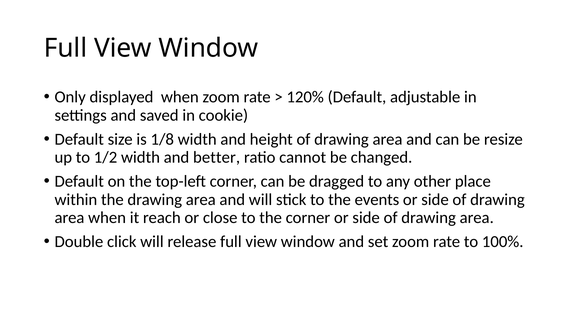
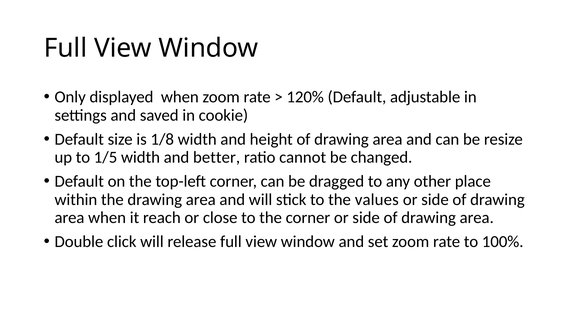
1/2: 1/2 -> 1/5 (106, 157)
events: events -> values (377, 199)
